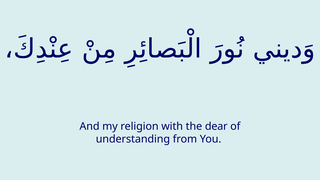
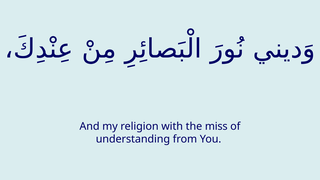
dear: dear -> miss (216, 126)
